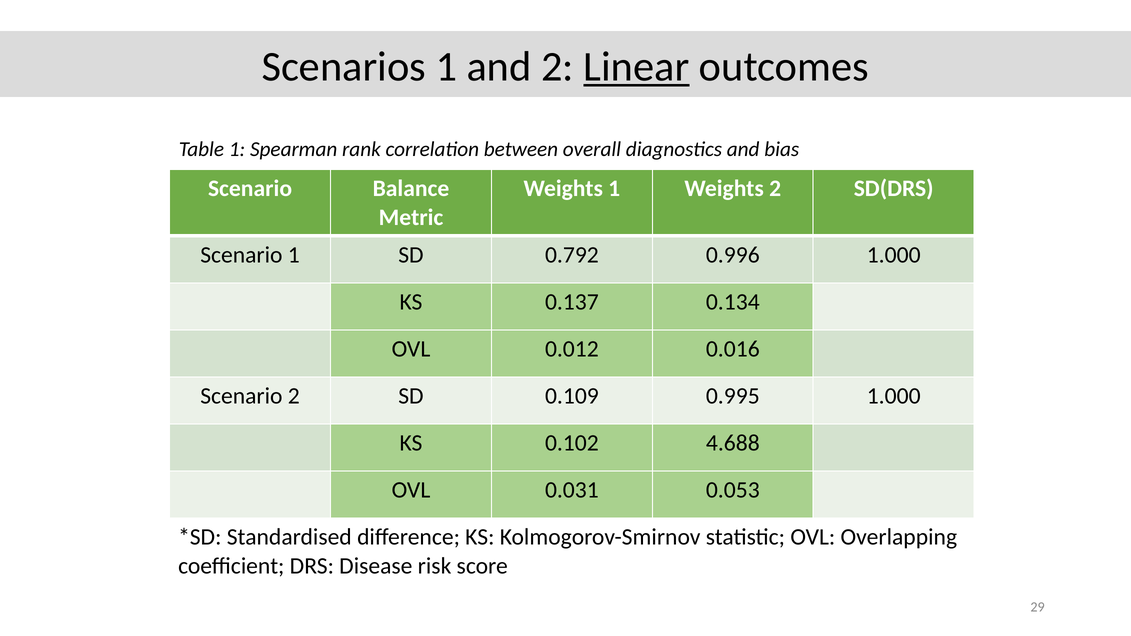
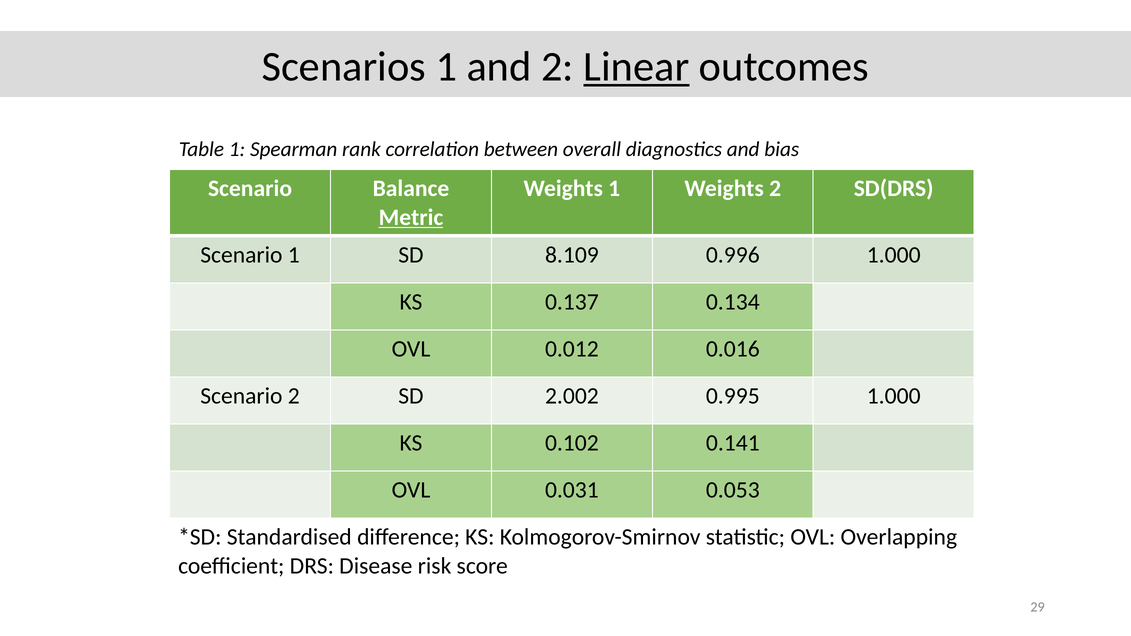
Metric underline: none -> present (411, 217)
0.792: 0.792 -> 8.109 (572, 255)
0.109: 0.109 -> 2.002 (572, 396)
4.688: 4.688 -> 0.141 (733, 443)
